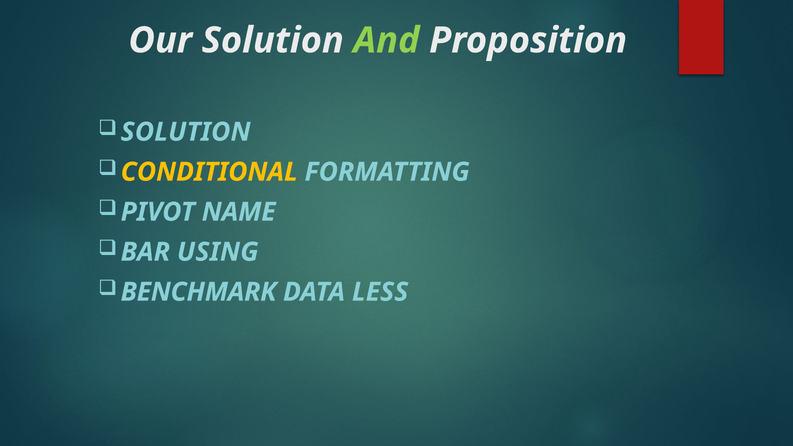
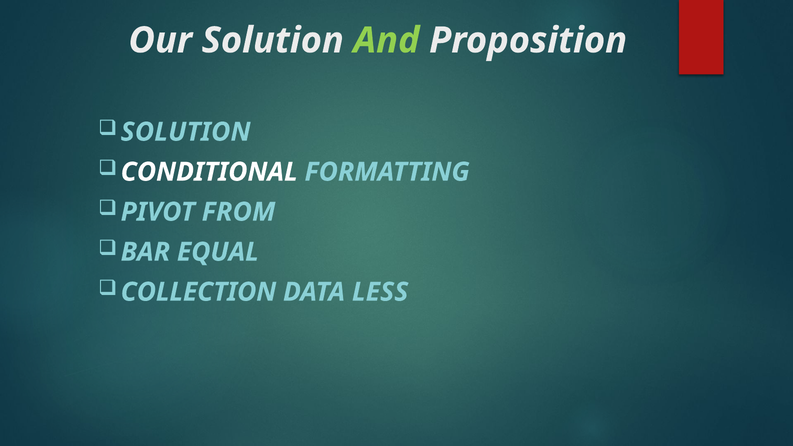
CONDITIONAL colour: yellow -> white (209, 172)
NAME: NAME -> FROM (239, 212)
USING: USING -> EQUAL (218, 252)
BENCHMARK: BENCHMARK -> COLLECTION (198, 292)
